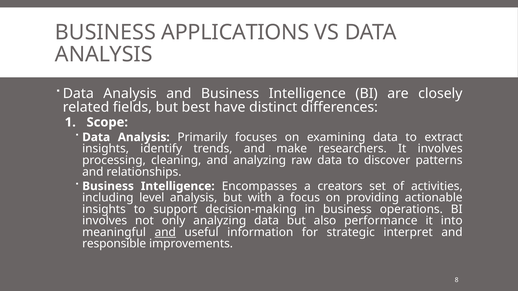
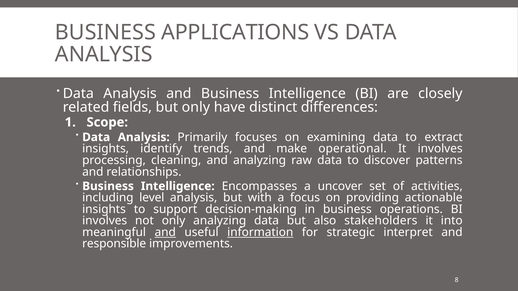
but best: best -> only (196, 107)
researchers: researchers -> operational (353, 149)
creators: creators -> uncover (340, 186)
performance: performance -> stakeholders (381, 221)
information underline: none -> present (260, 233)
